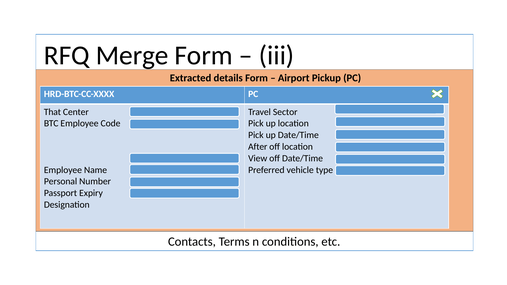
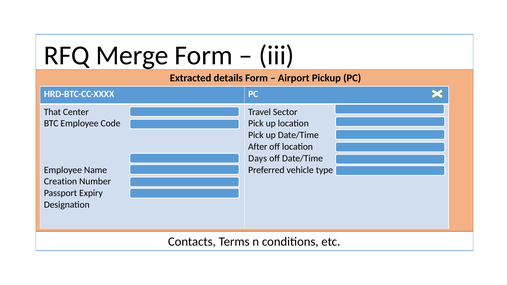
View: View -> Days (258, 158)
Personal: Personal -> Creation (61, 182)
